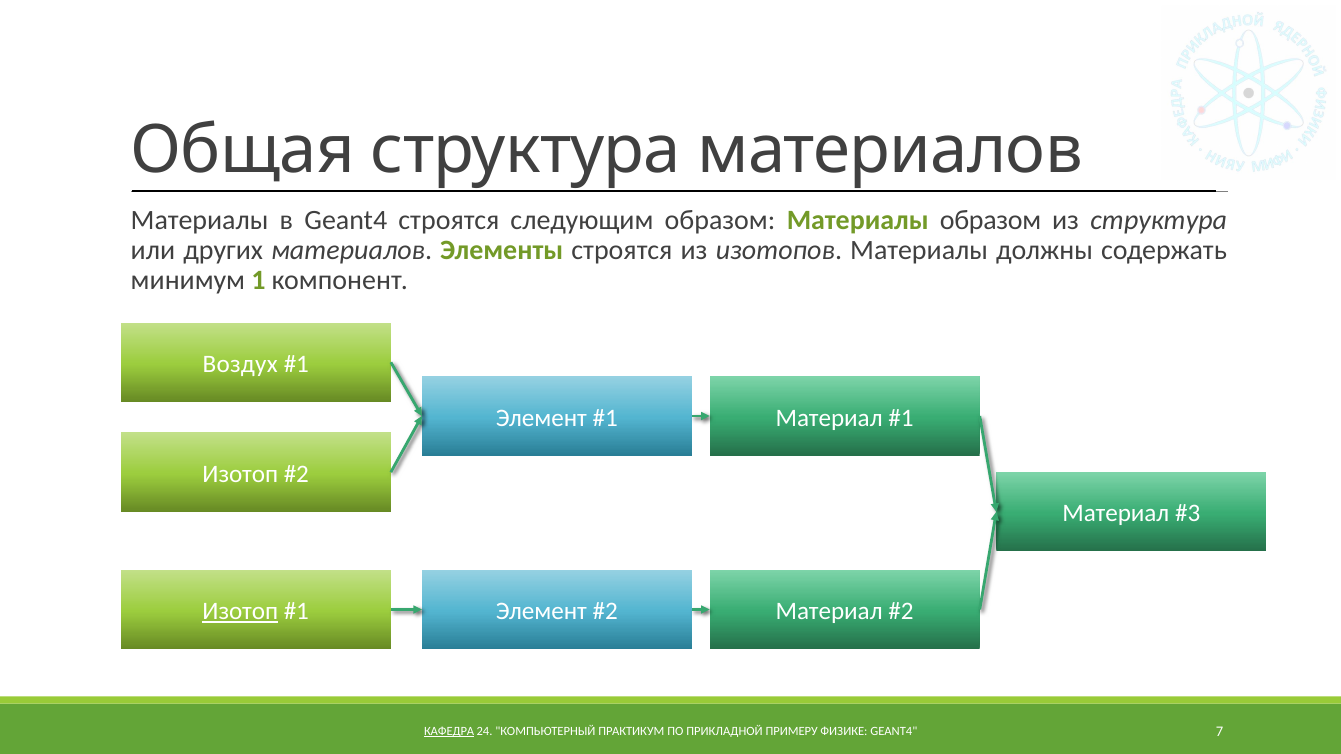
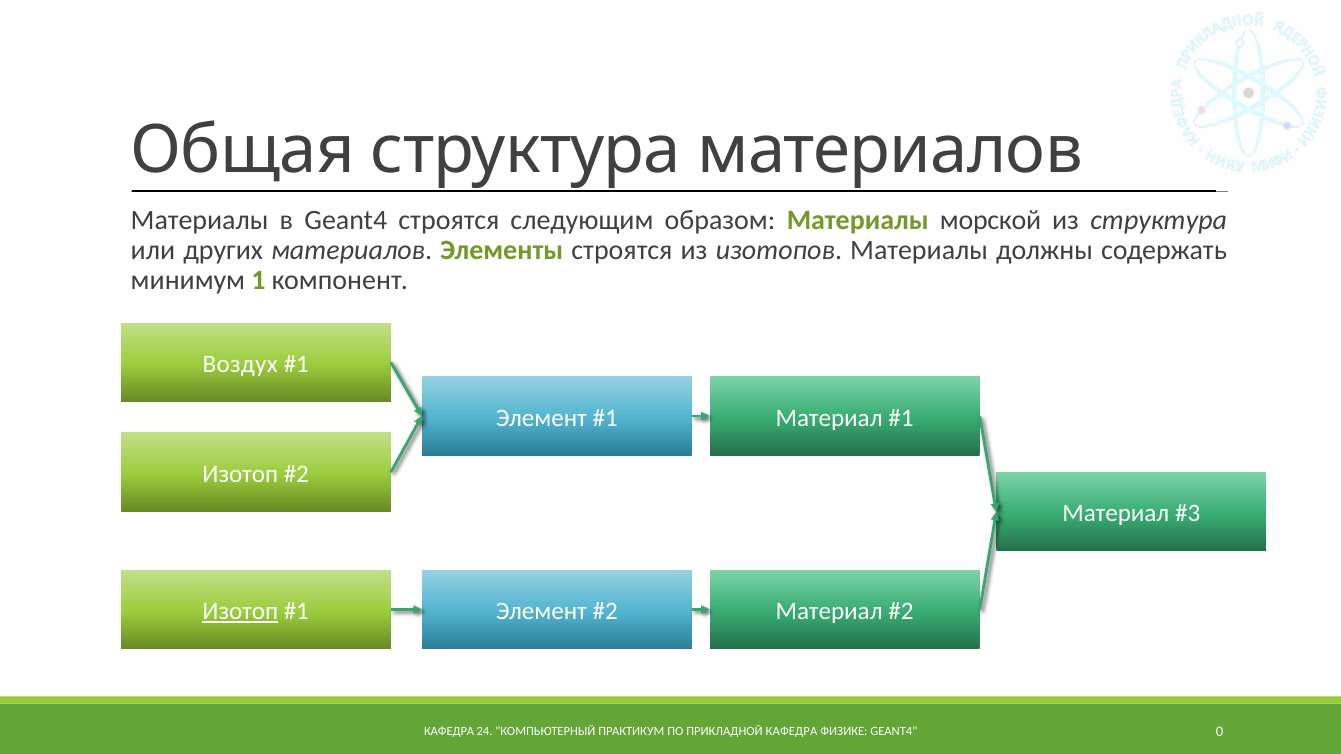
Материалы образом: образом -> морской (991, 220)
КАФЕДРА underline: present -> none (449, 731)
ПРИКЛАДНОЙ ПРИМЕРУ: ПРИМЕРУ -> КАФЕДРА (792, 731)
7: 7 -> 0 (1220, 731)
